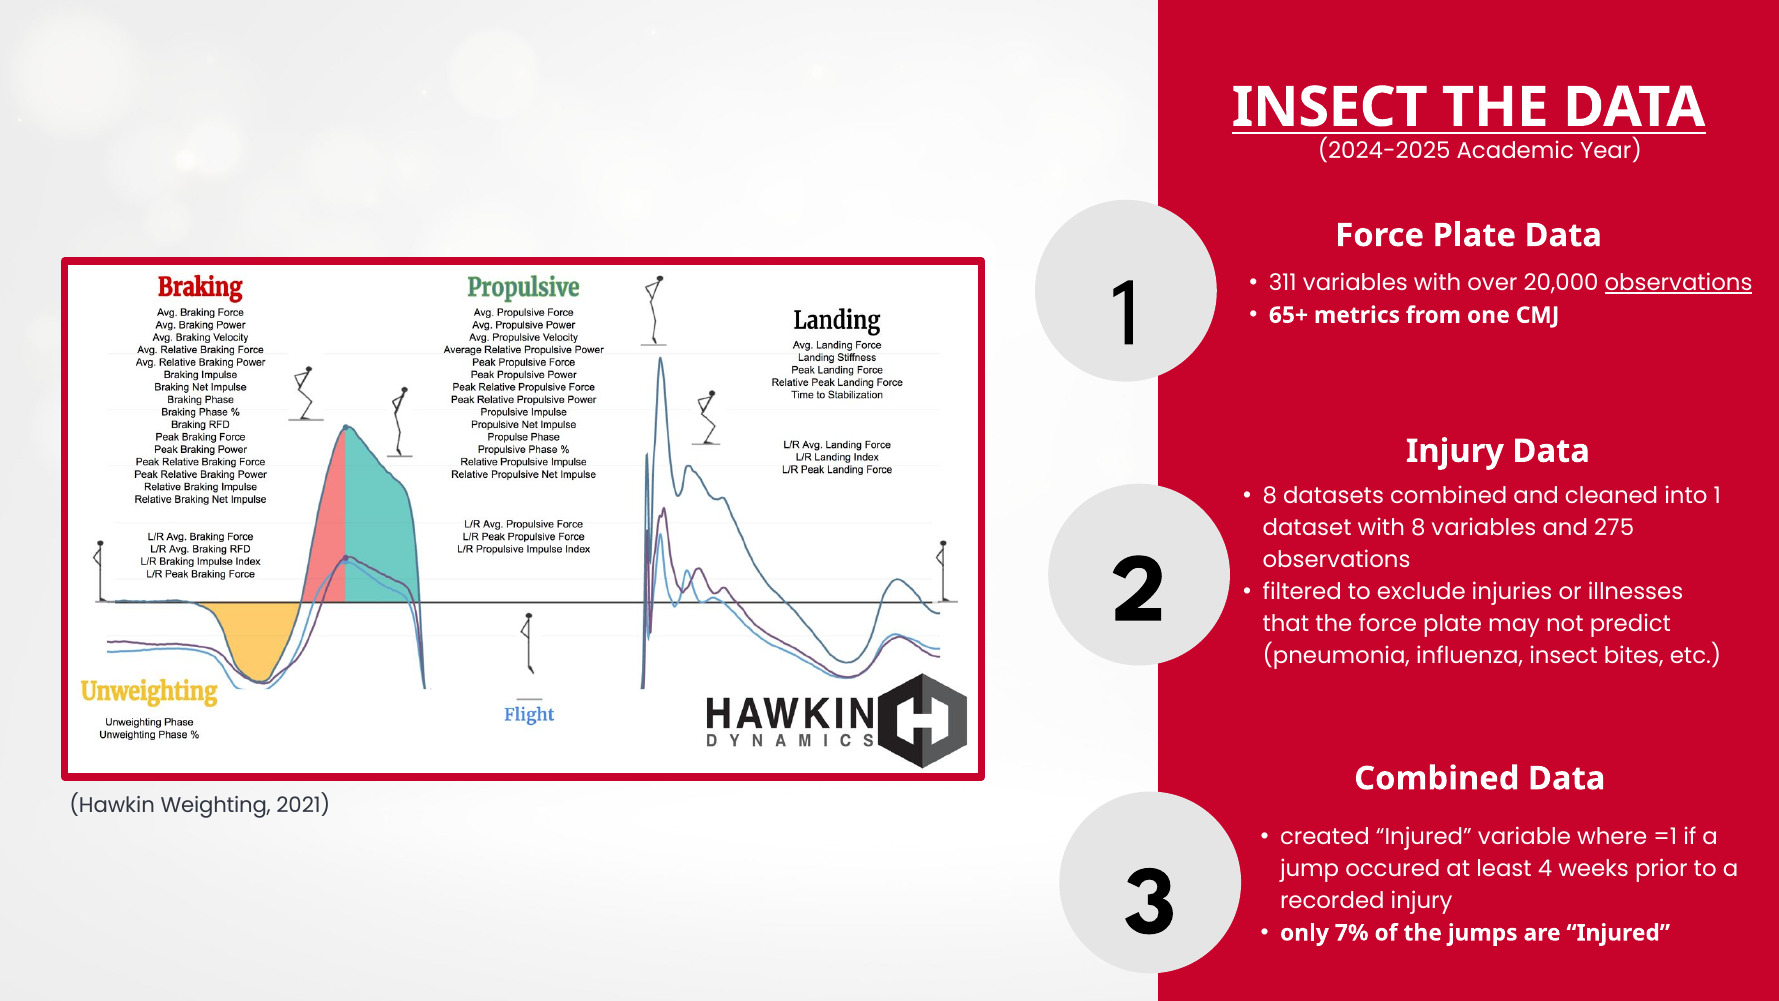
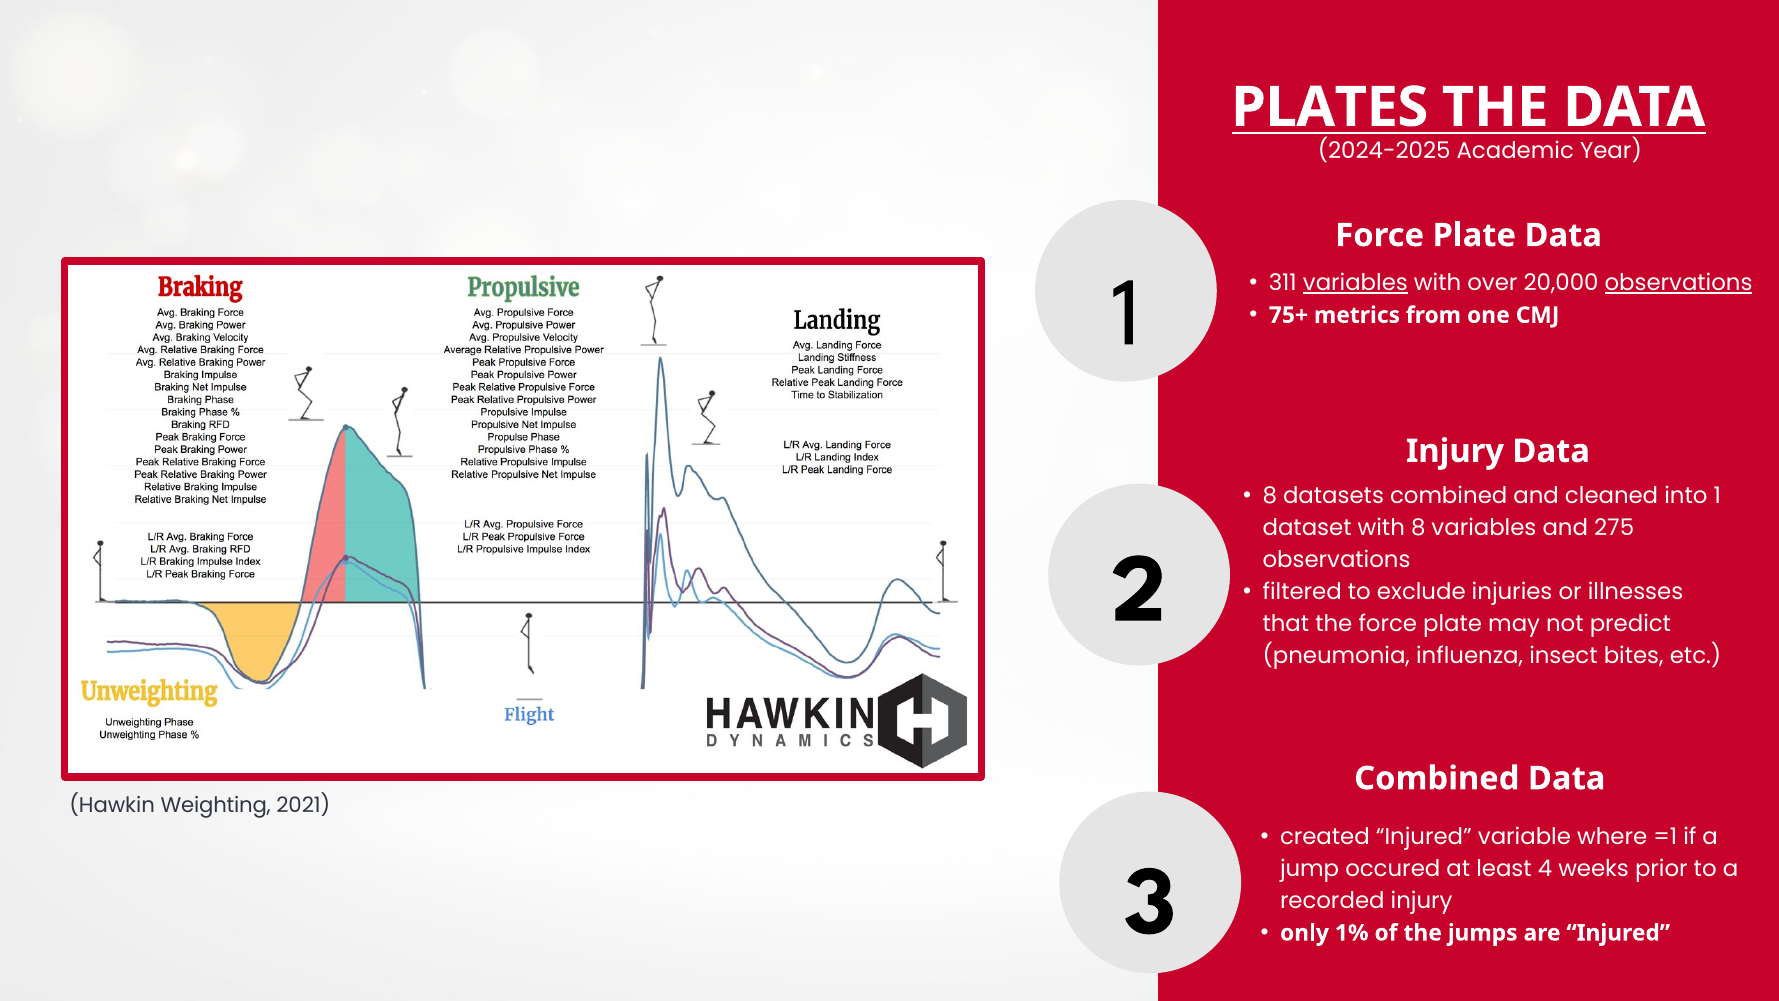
INSECT: INSECT -> PLATES (1330, 107)
variables underline: none -> present (1355, 283)
65+: 65+ -> 75+ (1288, 315)
7%: 7% -> 1% (1352, 933)
